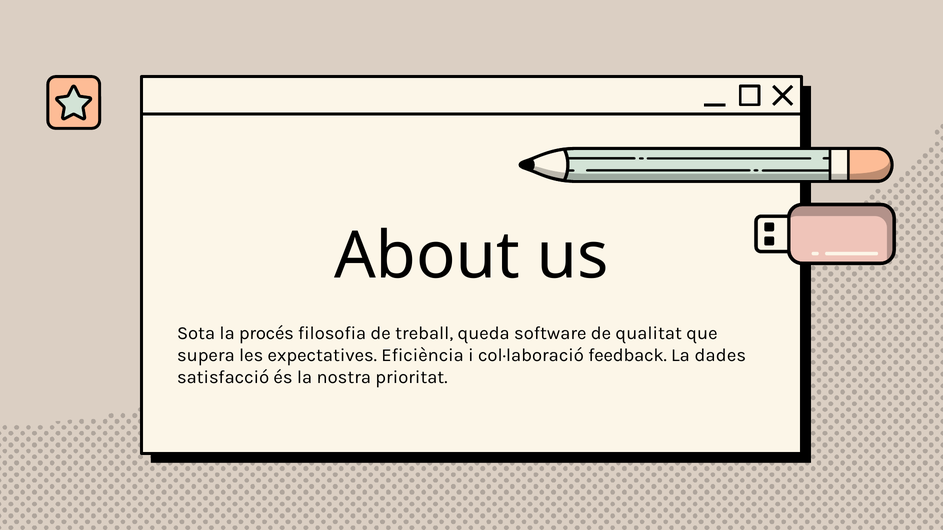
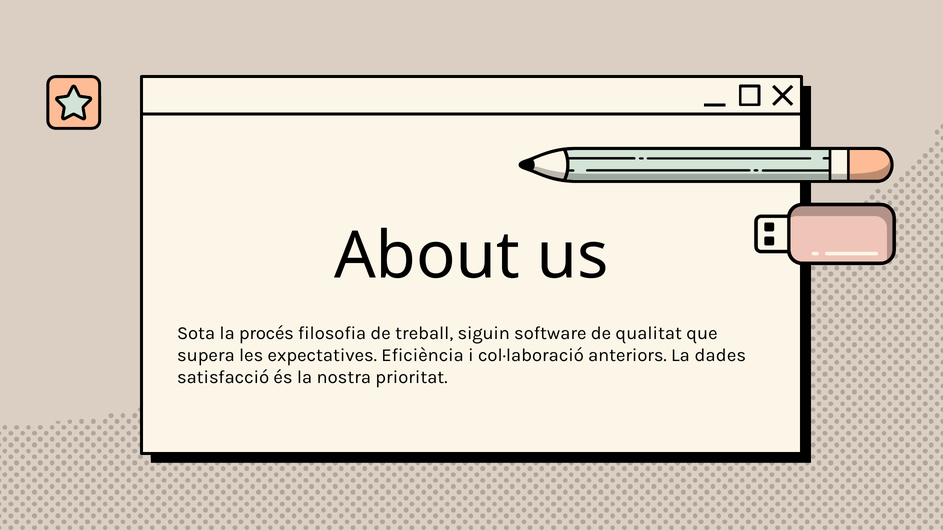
queda: queda -> siguin (484, 333)
feedback: feedback -> anteriors (627, 355)
